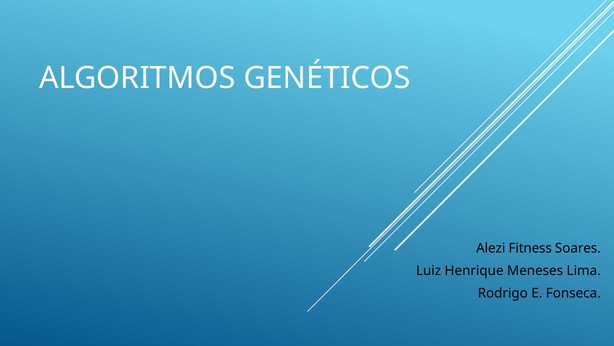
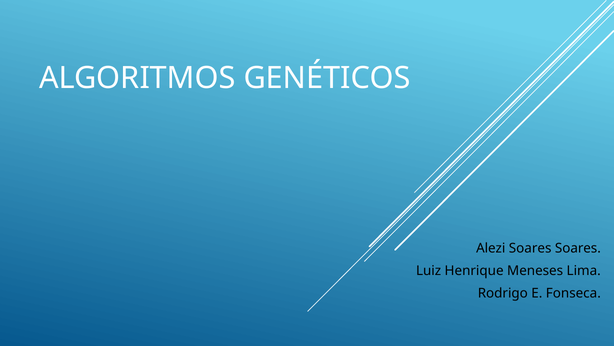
Alezi Fitness: Fitness -> Soares (530, 248)
